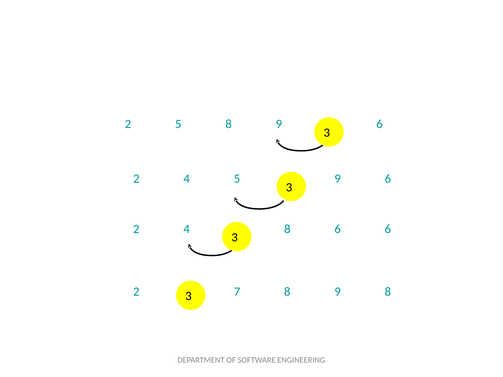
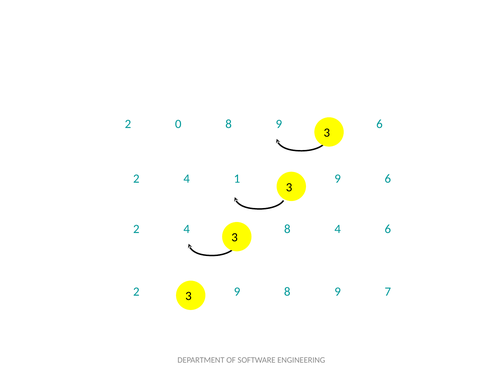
2 5: 5 -> 0 (178, 124)
4 5: 5 -> 1 (237, 179)
8 6: 6 -> 4 (338, 229)
2 7: 7 -> 9 (237, 292)
9 8: 8 -> 7 (388, 292)
